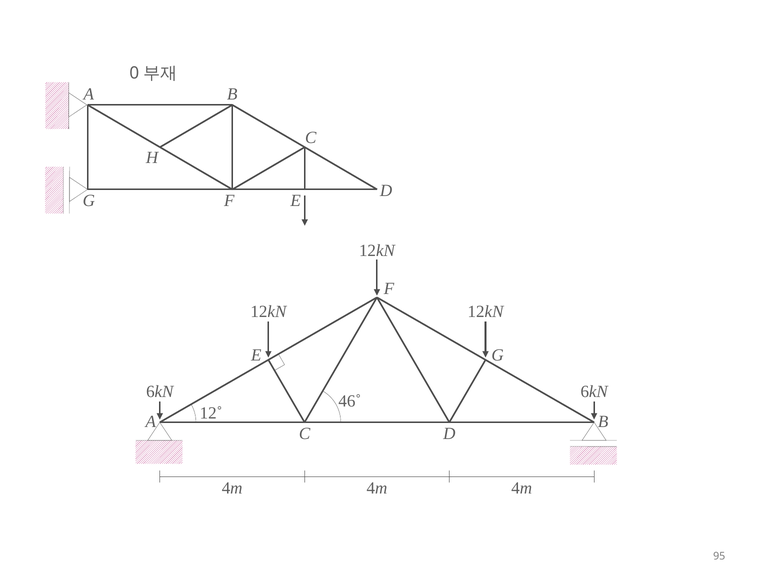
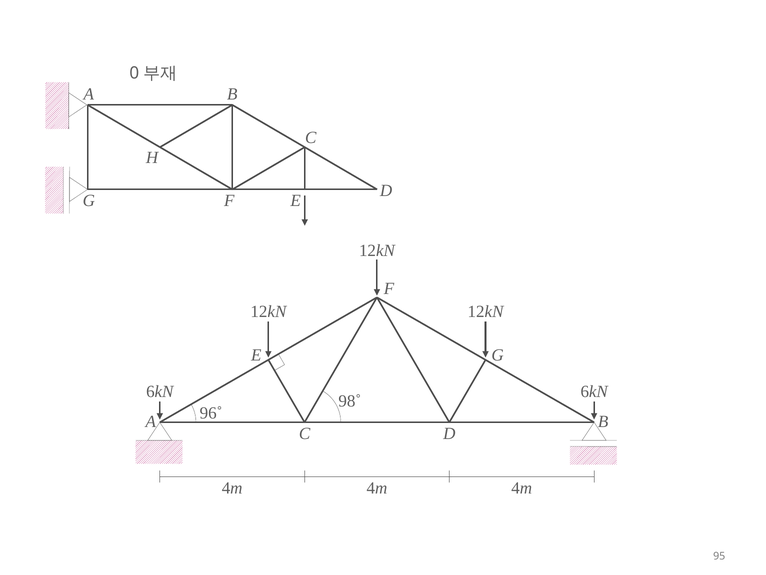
46˚: 46˚ -> 98˚ (350, 401)
12˚: 12˚ -> 96˚ (211, 413)
